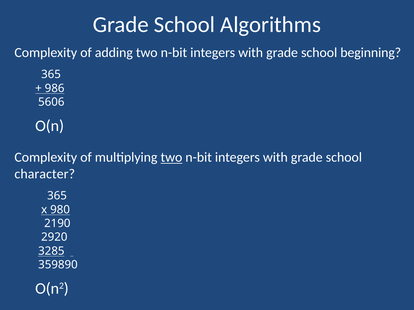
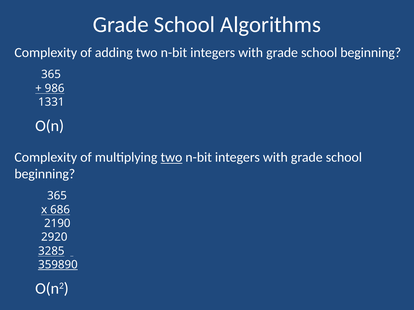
5606: 5606 -> 1331 (51, 102)
character: character -> beginning (45, 174)
980: 980 -> 686 (60, 210)
359890 underline: none -> present (58, 265)
